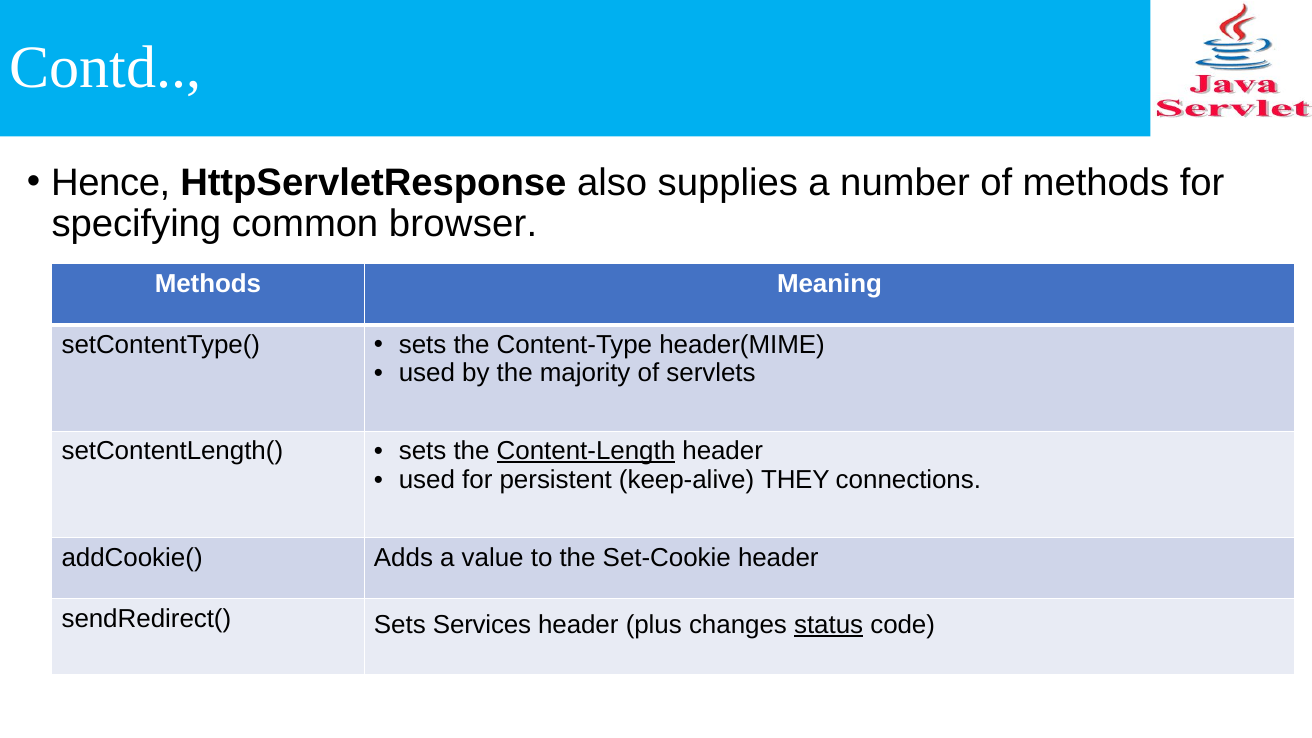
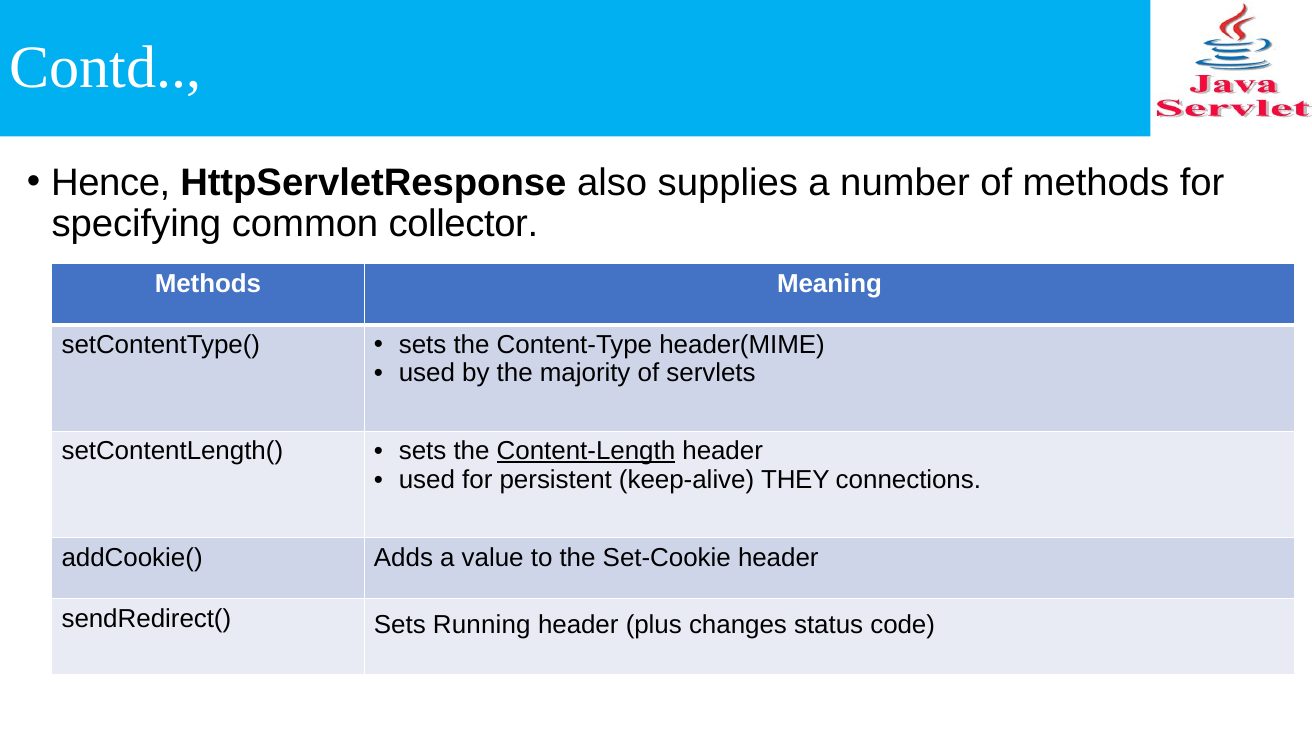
browser: browser -> collector (463, 224)
Services: Services -> Running (482, 625)
status underline: present -> none (829, 625)
